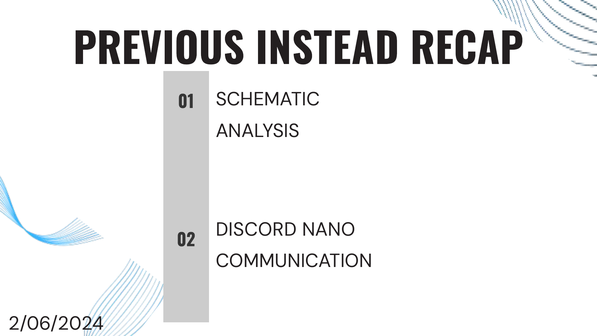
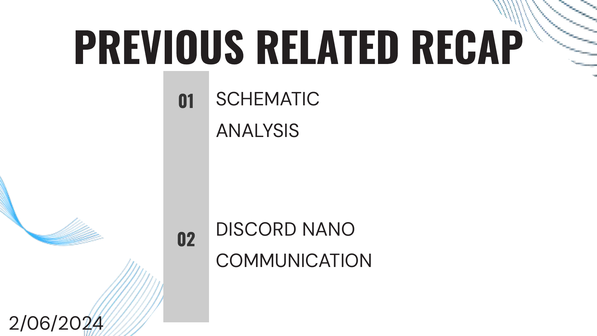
INSTEAD: INSTEAD -> RELATED (327, 50)
